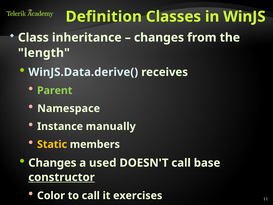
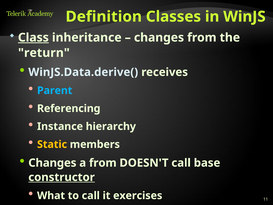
Class underline: none -> present (33, 37)
length: length -> return (44, 53)
Parent colour: light green -> light blue (55, 90)
Namespace: Namespace -> Referencing (69, 108)
manually: manually -> hierarchy (111, 126)
a used: used -> from (103, 163)
Color: Color -> What (51, 195)
